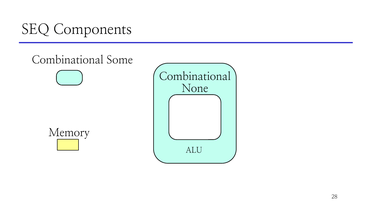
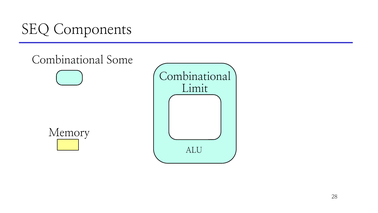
None: None -> Limit (195, 88)
